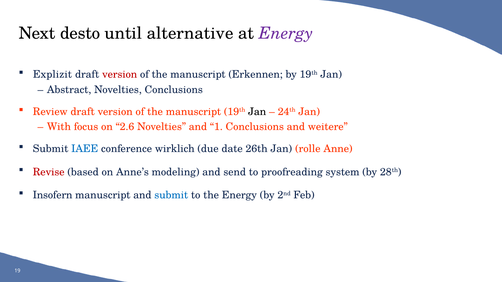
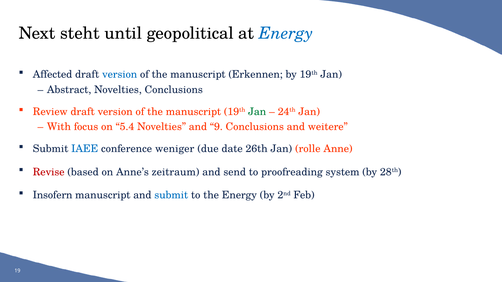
desto: desto -> steht (80, 33)
alternative: alternative -> geopolitical (190, 33)
Energy colour: purple -> blue (286, 33)
Explizit: Explizit -> Affected (53, 75)
version colour: red -> blue (120, 75)
Jan colour: black -> green (257, 112)
2.6: 2.6 -> 5.4 (125, 127)
1: 1 -> 9 (216, 127)
wirklich: wirklich -> weniger (175, 149)
modeling: modeling -> zeitraum (176, 172)
